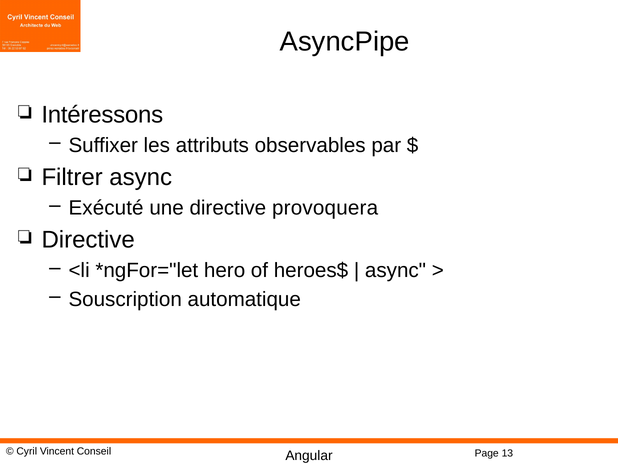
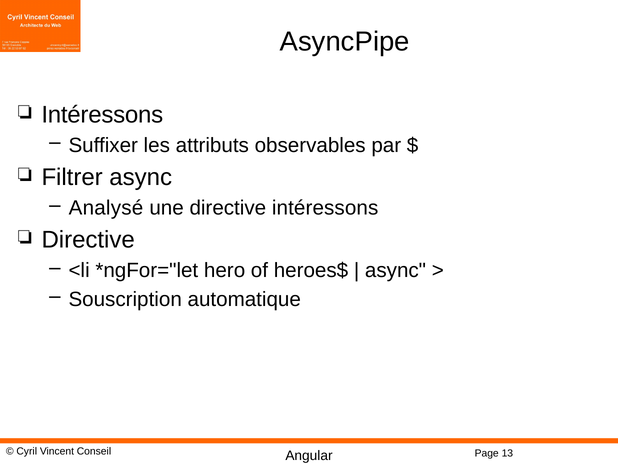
Exécuté: Exécuté -> Analysé (106, 208)
directive provoquera: provoquera -> intéressons (325, 208)
